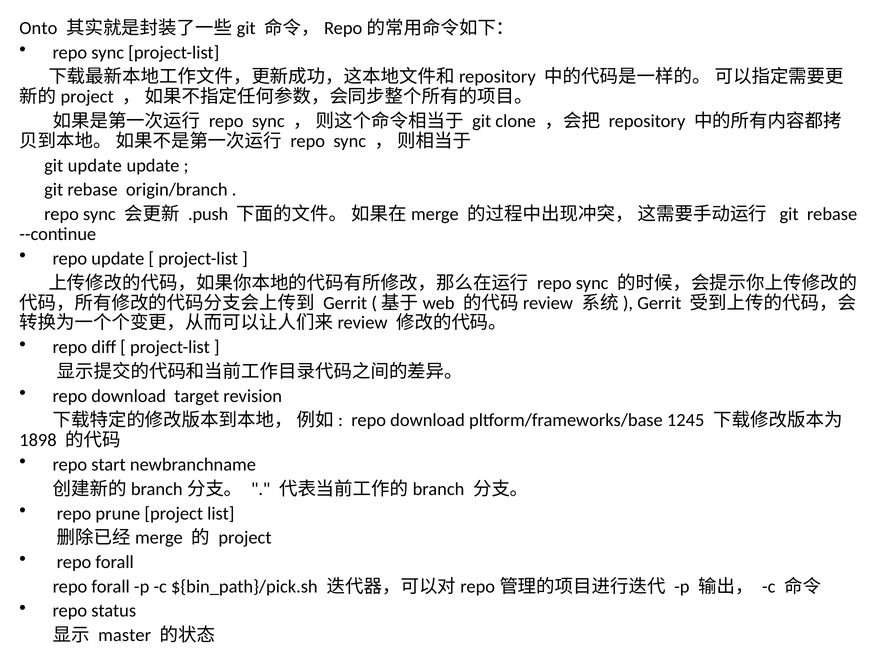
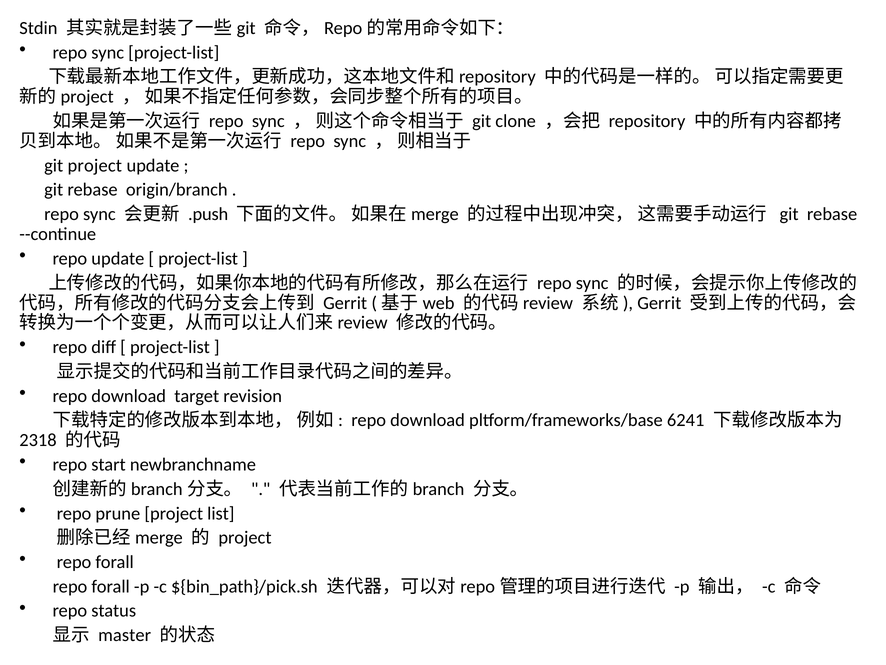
Onto: Onto -> Stdin (38, 28)
git update: update -> project (95, 165)
1245: 1245 -> 6241 (686, 420)
1898: 1898 -> 2318 (38, 440)
